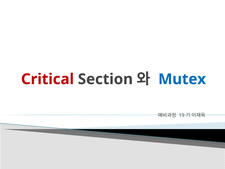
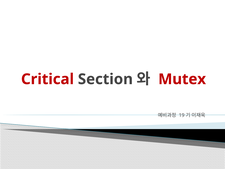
Mutex colour: blue -> red (182, 79)
